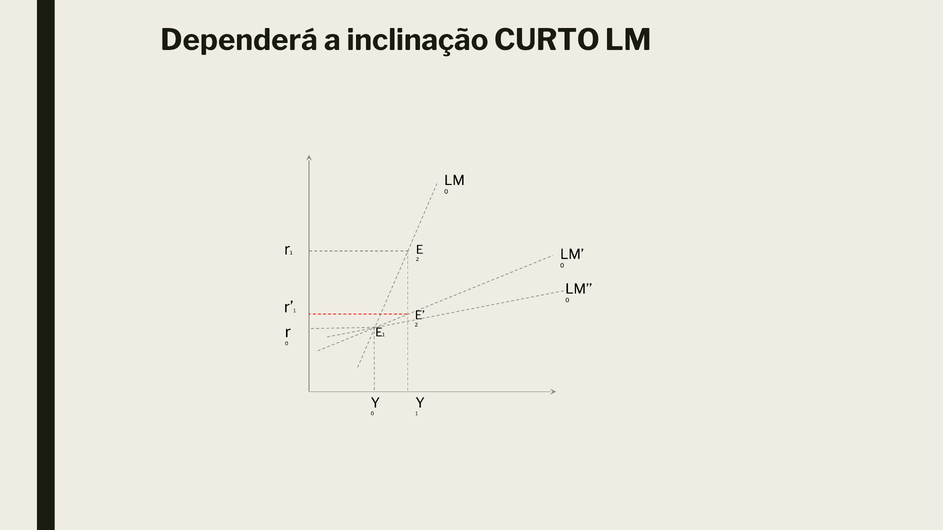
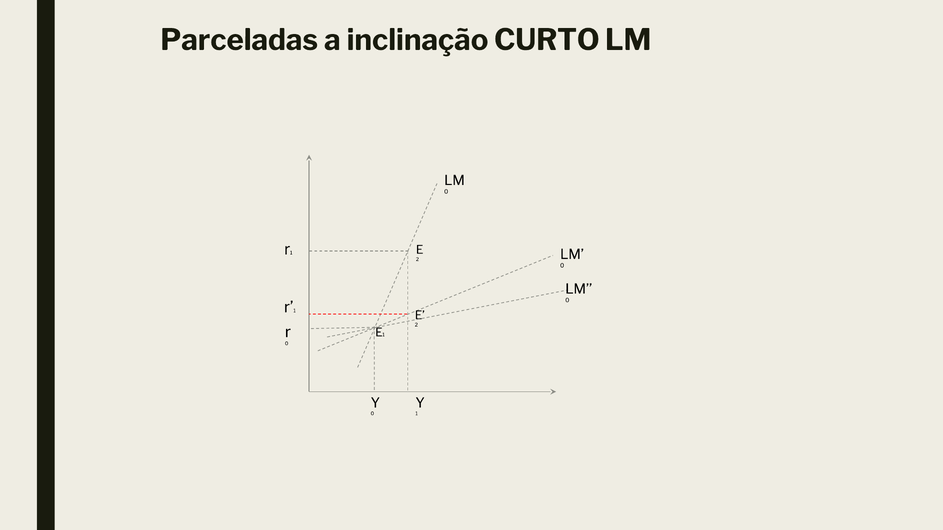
Dependerá: Dependerá -> Parceladas (239, 40)
